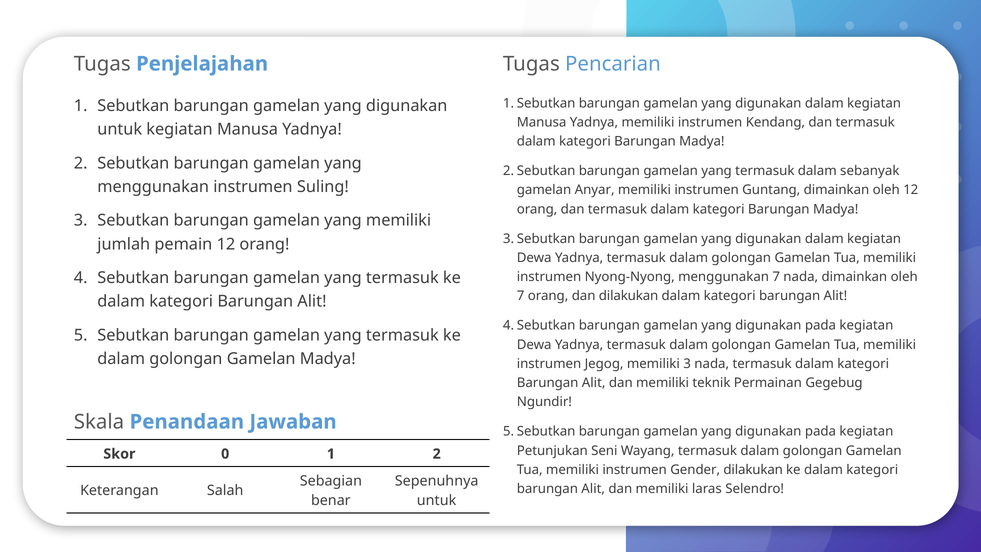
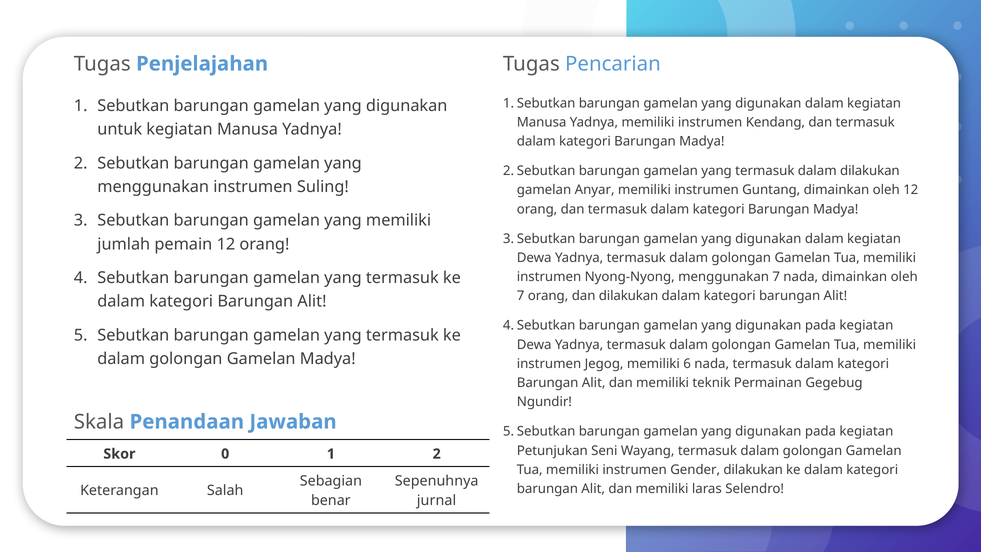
dalam sebanyak: sebanyak -> dilakukan (870, 171)
memiliki 3: 3 -> 6 (687, 364)
untuk: untuk -> jurnal (437, 500)
